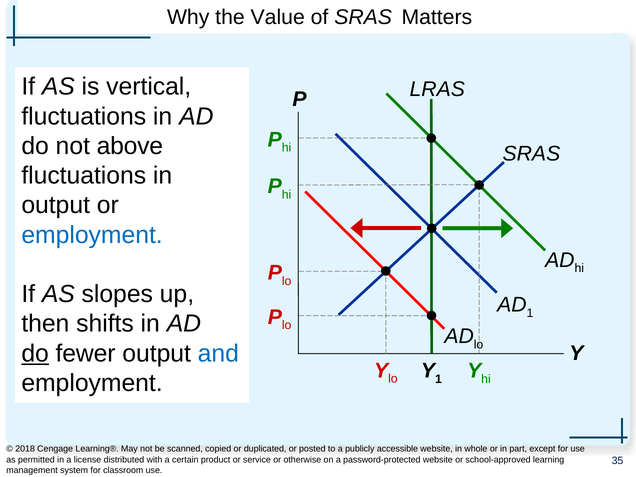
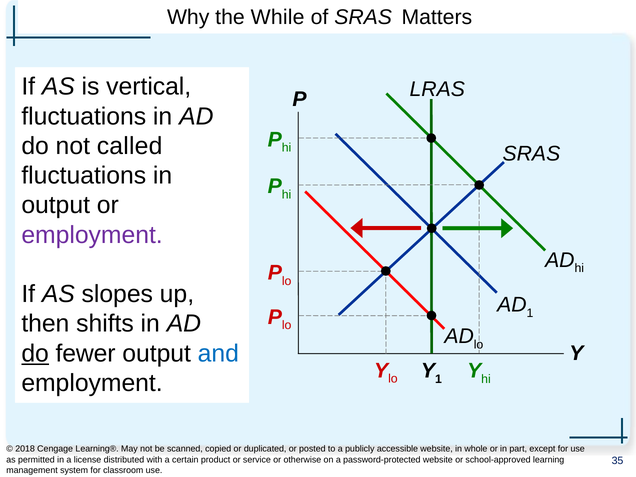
Value: Value -> While (278, 17)
above: above -> called (130, 146)
employment colour: blue -> purple (92, 235)
